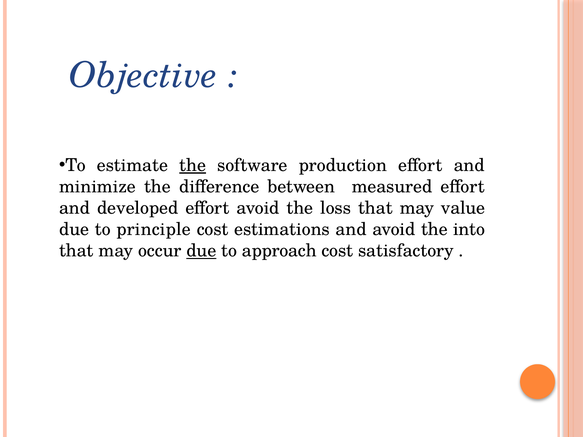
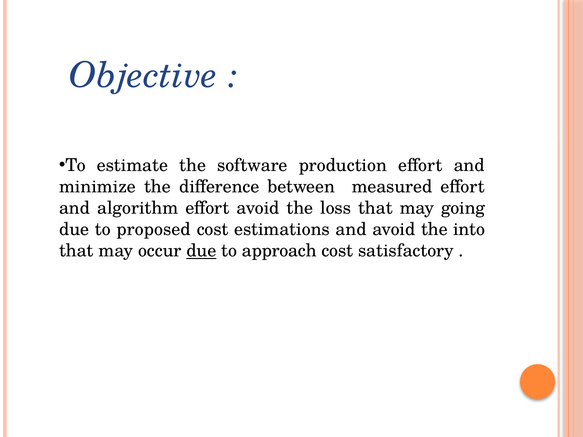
the underline: present -> none (193, 165)
developed: developed -> algorithm (138, 208)
value: value -> going (463, 208)
principle: principle -> proposed (154, 230)
